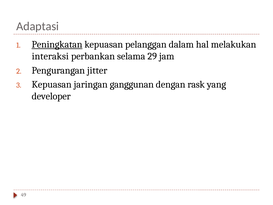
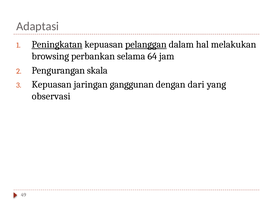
pelanggan underline: none -> present (146, 44)
interaksi: interaksi -> browsing (50, 56)
29: 29 -> 64 (152, 56)
jitter: jitter -> skala (97, 70)
rask: rask -> dari (196, 84)
developer: developer -> observasi (51, 96)
